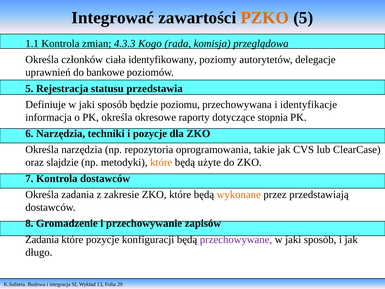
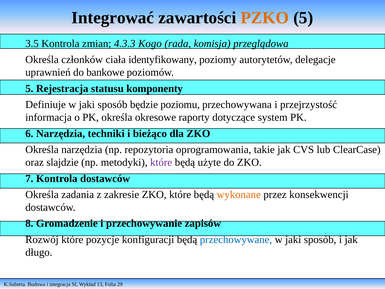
1.1: 1.1 -> 3.5 (32, 43)
przedstawia: przedstawia -> komponenty (155, 88)
identyfikacje: identyfikacje -> przejrzystość (309, 104)
stopnia: stopnia -> system (273, 117)
i pozycje: pozycje -> bieżąco (150, 133)
które colour: orange -> purple (161, 162)
przedstawiają: przedstawiają -> konsekwencji (319, 194)
Zadania: Zadania -> Rozwój (42, 239)
przechowywane colour: purple -> blue (236, 239)
